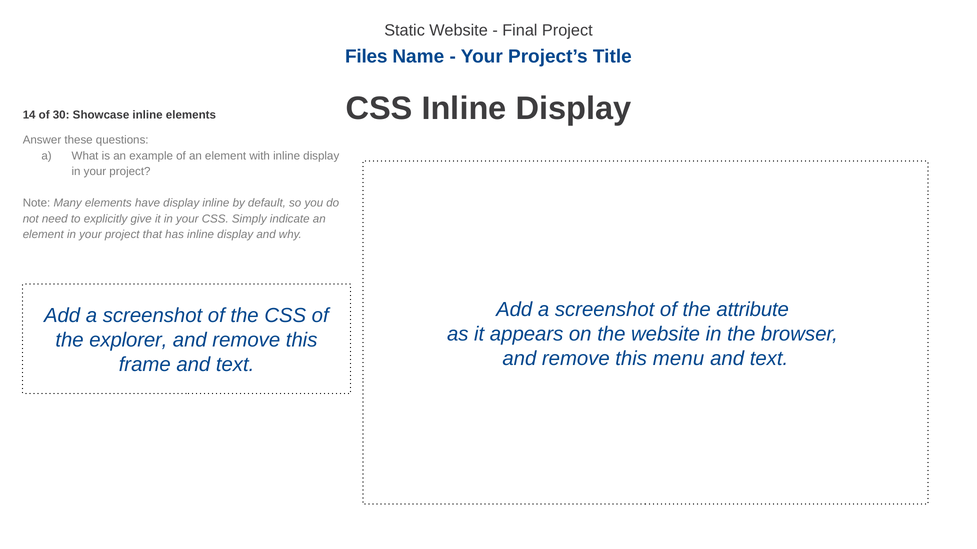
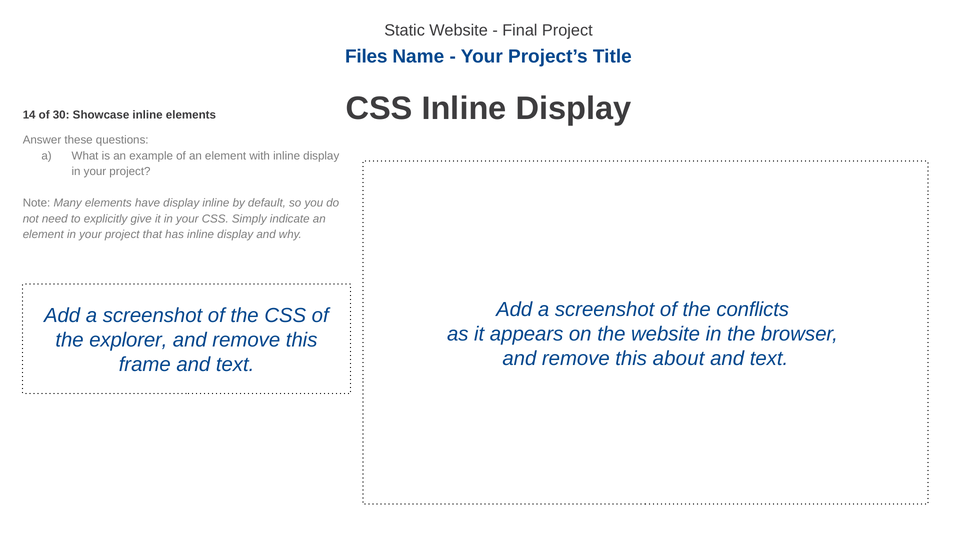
attribute: attribute -> conflicts (753, 310)
menu: menu -> about (679, 359)
